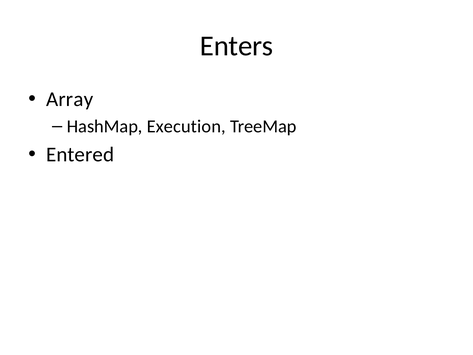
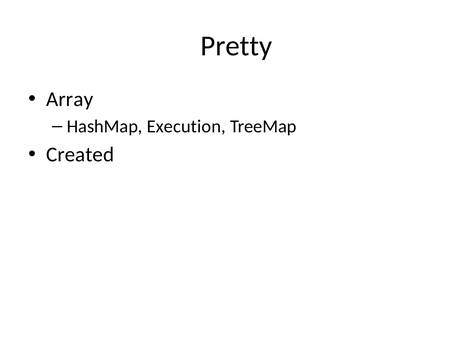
Enters: Enters -> Pretty (236, 46)
Entered: Entered -> Created (80, 154)
